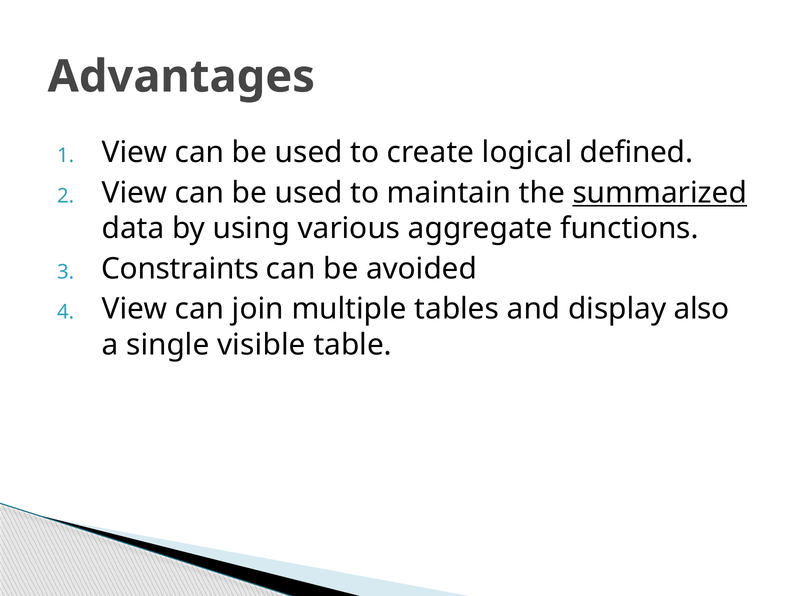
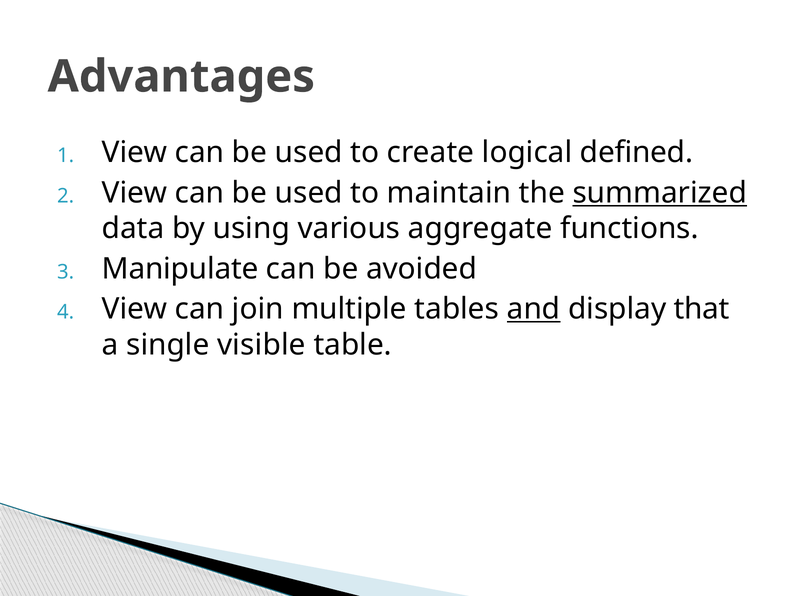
Constraints: Constraints -> Manipulate (180, 269)
and underline: none -> present (534, 309)
also: also -> that (702, 309)
